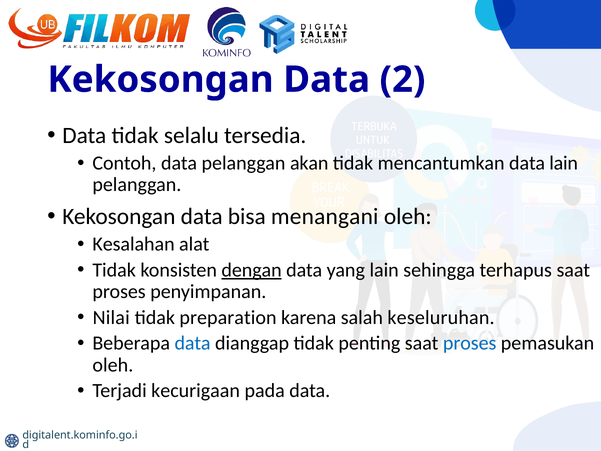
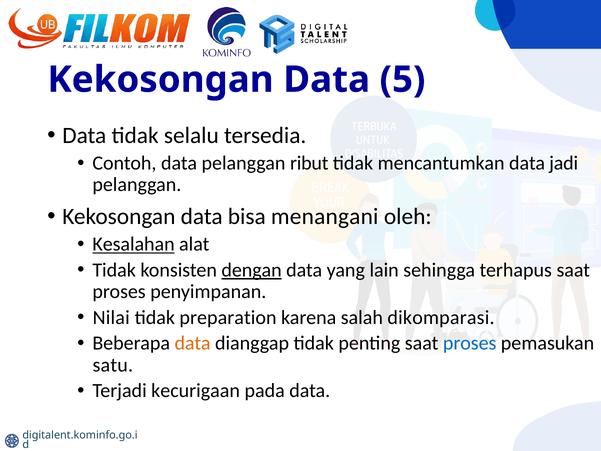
2: 2 -> 5 (402, 80)
akan: akan -> ribut (309, 163)
data lain: lain -> jadi (564, 163)
Kesalahan underline: none -> present (134, 244)
keseluruhan: keseluruhan -> dikomparasi (441, 317)
data colour: blue -> orange (193, 343)
oleh: oleh -> satu (113, 365)
